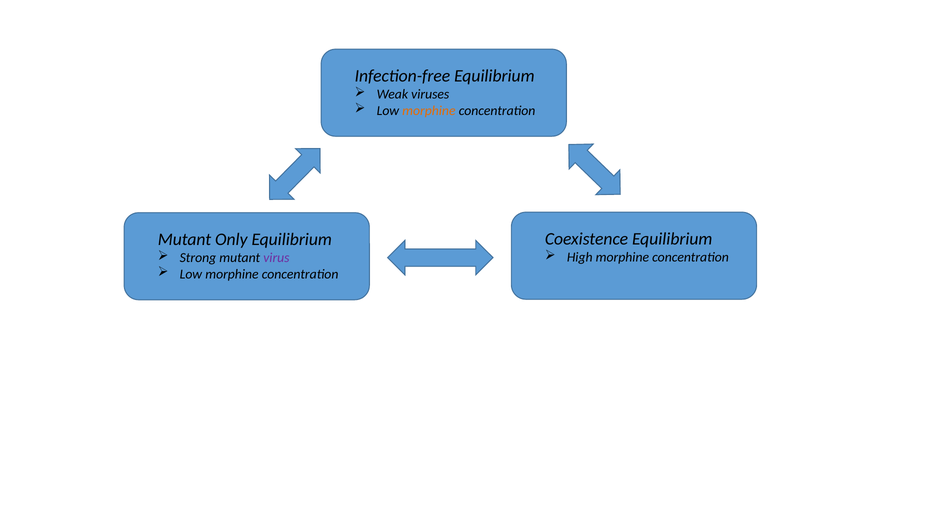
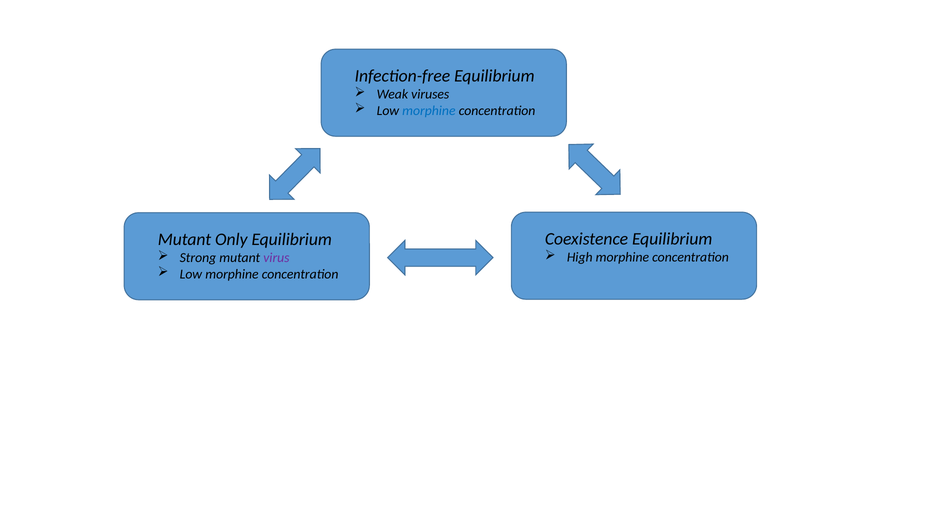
morphine colour: orange -> blue (429, 111)
